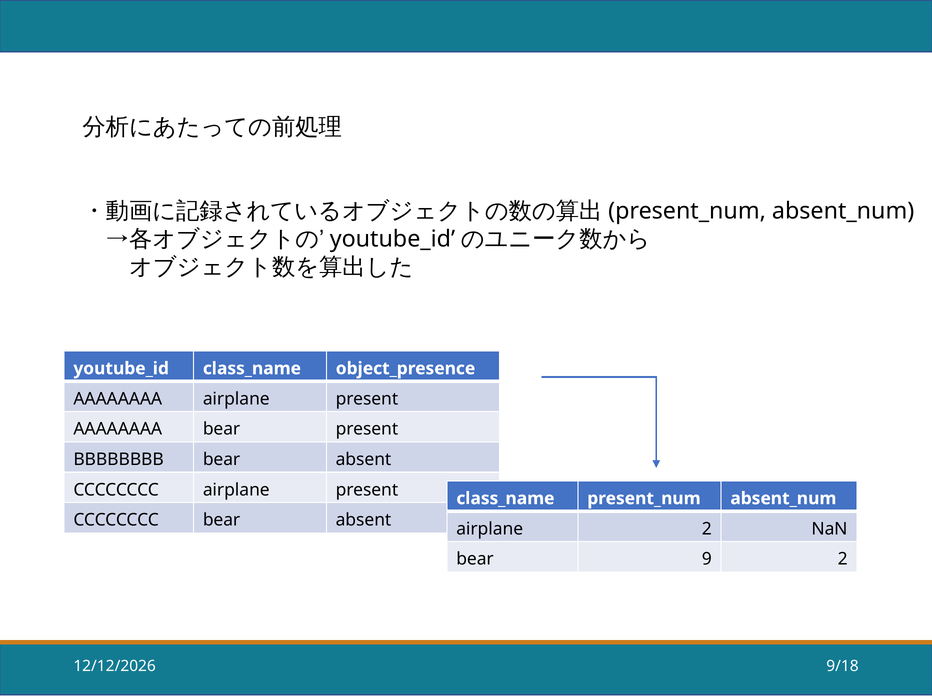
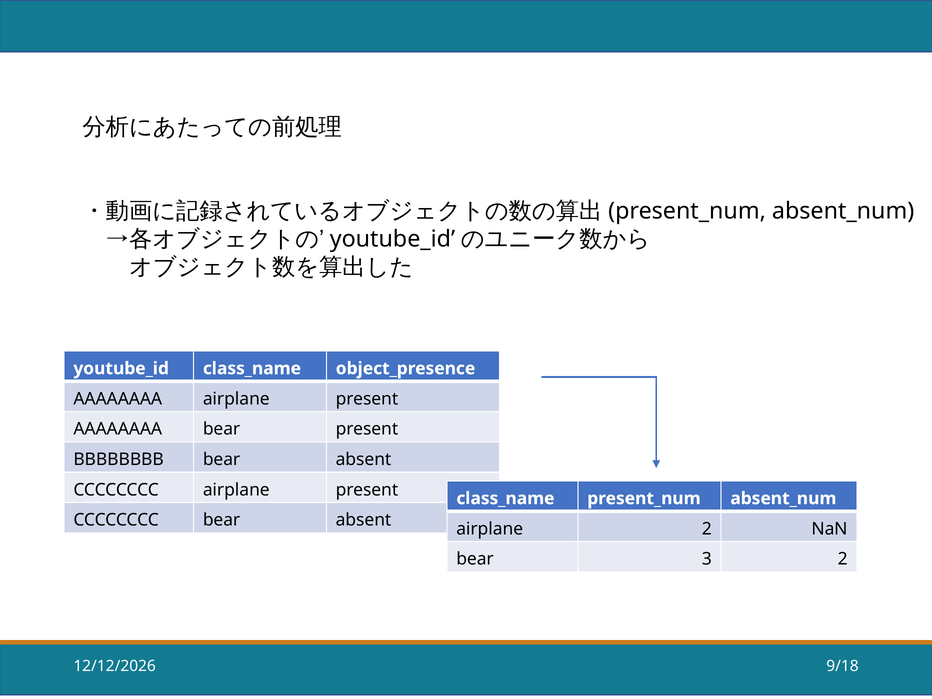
9: 9 -> 3 (707, 559)
